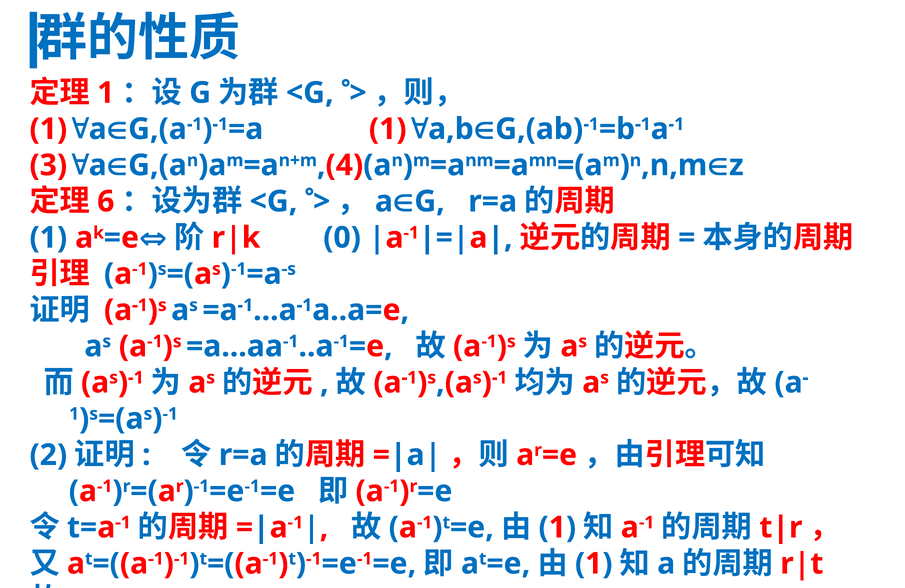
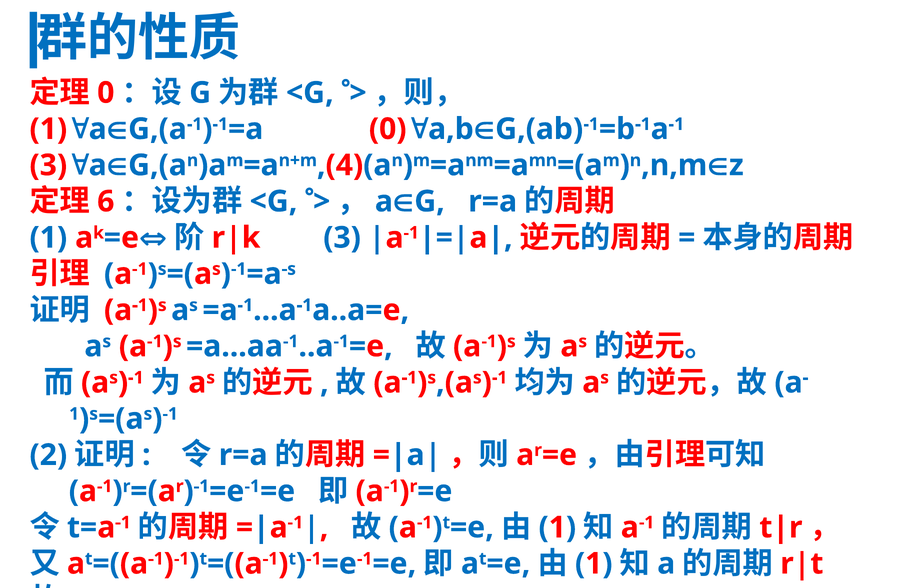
1: 1 -> 0 (106, 93)
1: 1 -> 0 (388, 129)
0: 0 -> 3 (342, 238)
